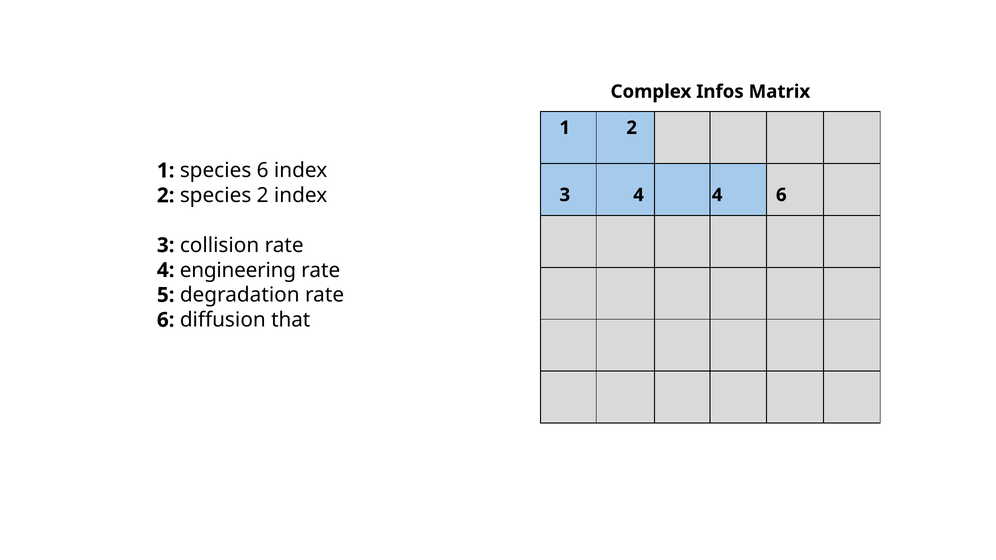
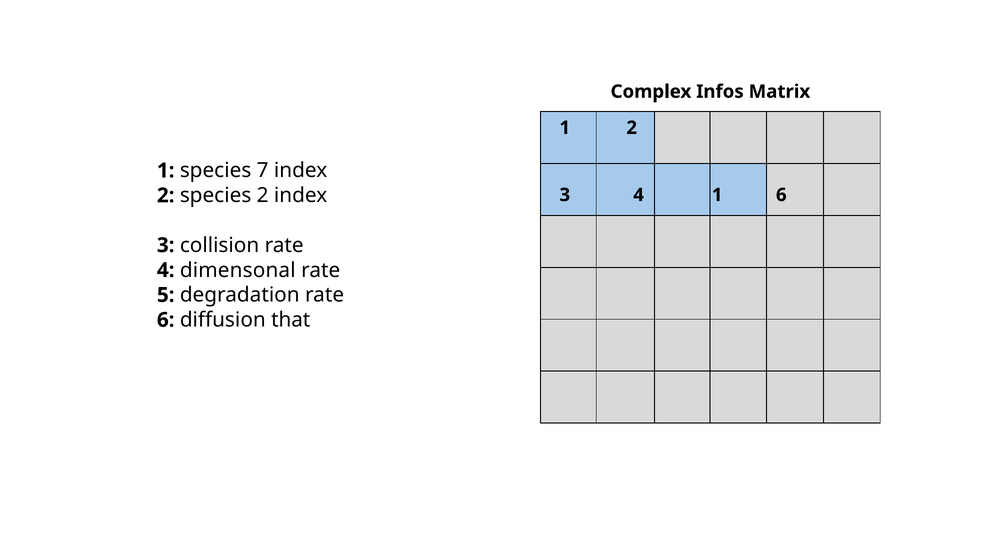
species 6: 6 -> 7 (263, 171)
4 4: 4 -> 1 (717, 195)
engineering: engineering -> dimensonal (238, 270)
